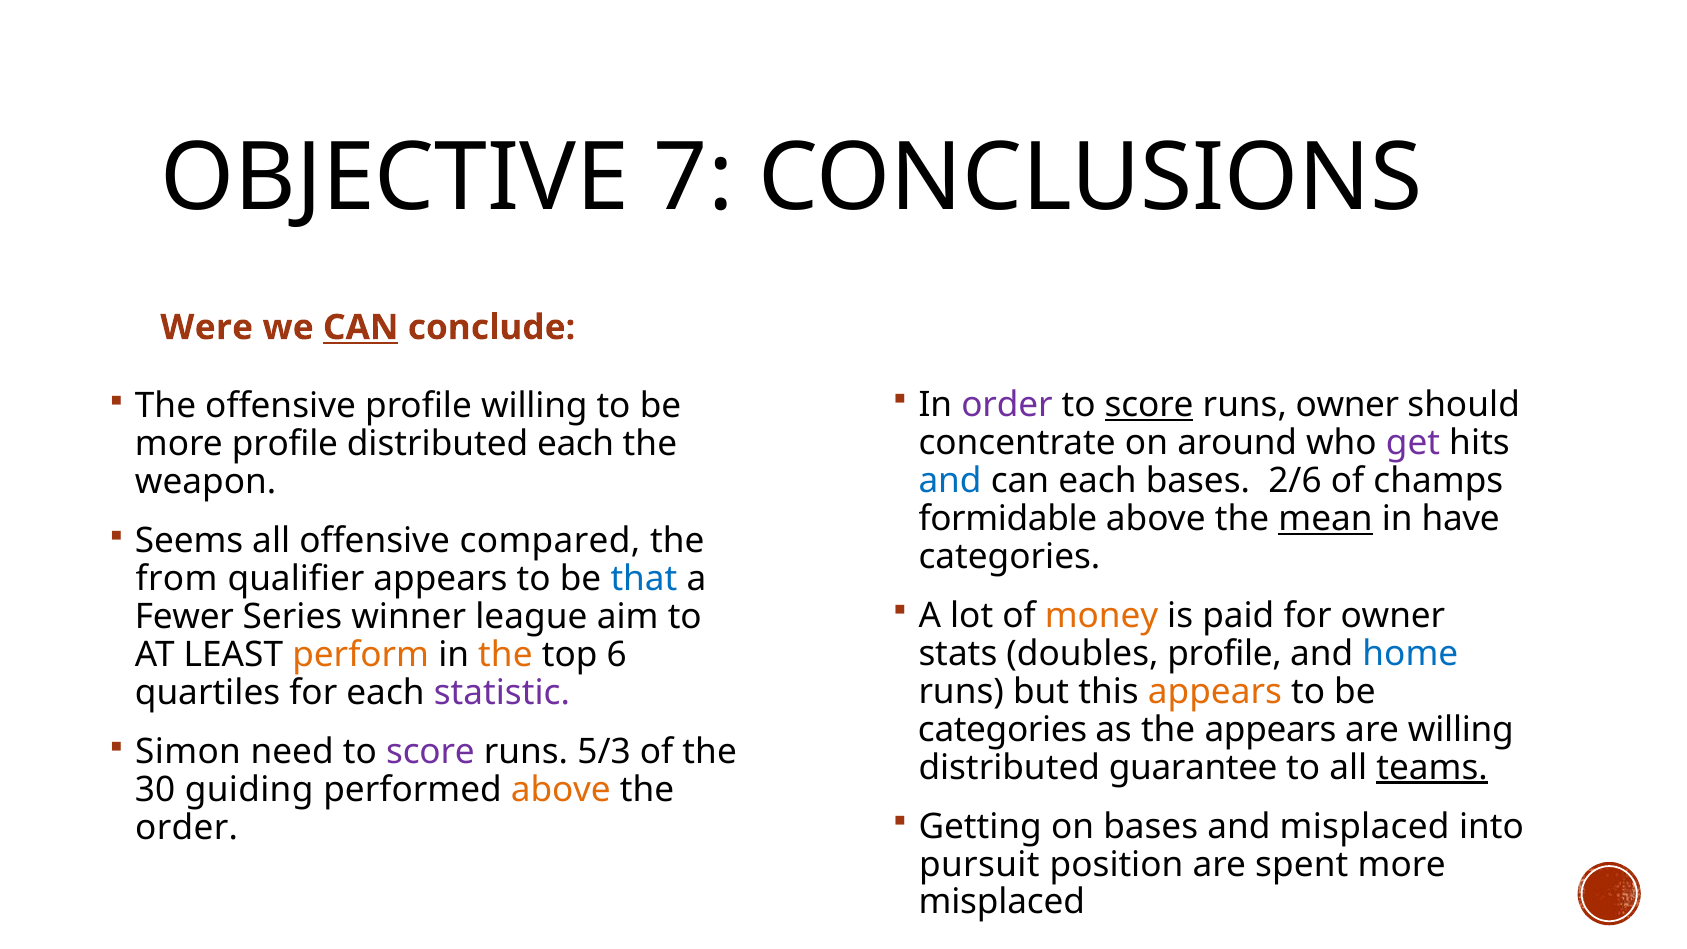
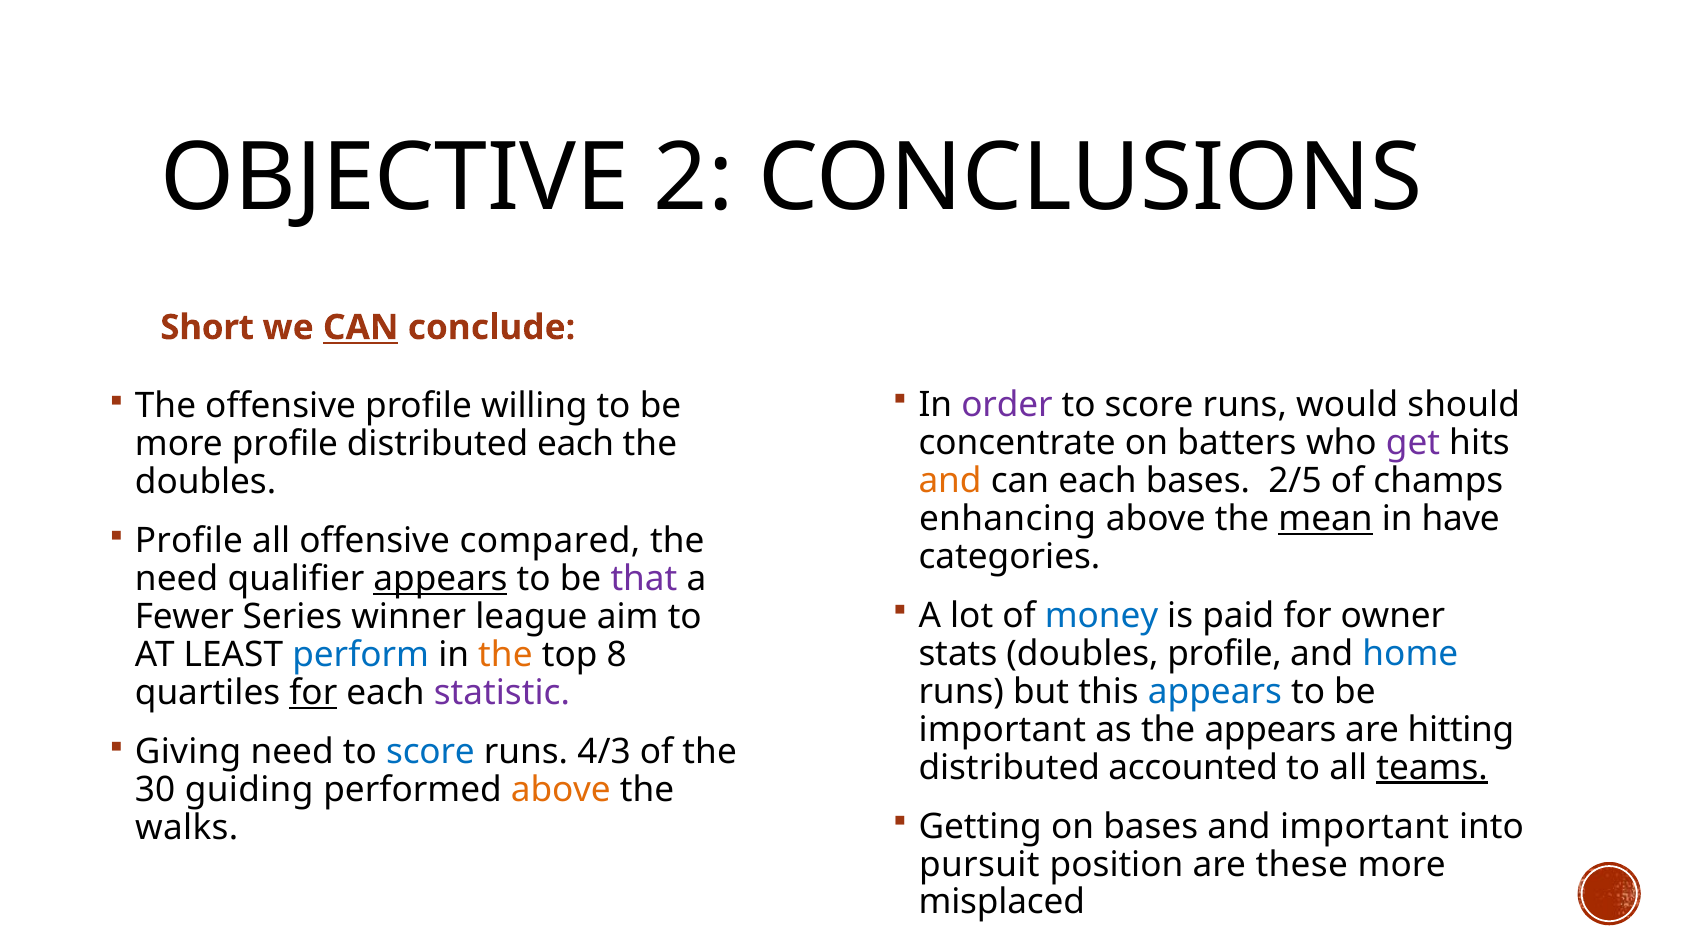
7: 7 -> 2 (694, 178)
Were: Were -> Short (207, 327)
score underline: present -> none (1149, 405)
runs owner: owner -> would (1347, 405)
around: around -> batters (1237, 443)
and colour: blue -> orange (950, 481)
2/6: 2/6 -> 2/5 (1295, 481)
weapon: weapon -> doubles (206, 482)
formidable: formidable -> enhancing (1007, 519)
Seems: Seems -> Profile (189, 541)
from: from -> need (177, 579)
appears underline: none -> present (440, 579)
that colour: blue -> purple (644, 579)
money colour: orange -> blue (1102, 616)
perform colour: orange -> blue (361, 655)
6: 6 -> 8 (617, 655)
appears colour: orange -> blue (1215, 691)
for underline: none -> present (313, 693)
categories: categories -> important (1002, 729)
are willing: willing -> hitting (1461, 729)
Simon: Simon -> Giving (188, 752)
score colour: purple -> blue (430, 752)
5/3: 5/3 -> 4/3 (604, 752)
guarantee: guarantee -> accounted (1193, 767)
and misplaced: misplaced -> important (1365, 826)
order: order -> walks (187, 828)
spent: spent -> these (1302, 864)
